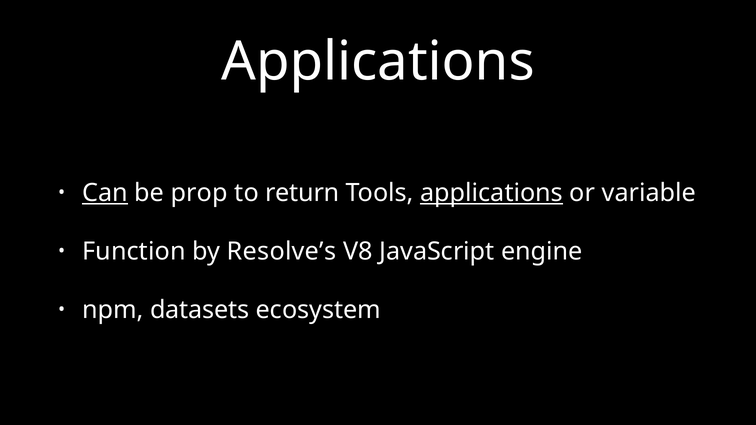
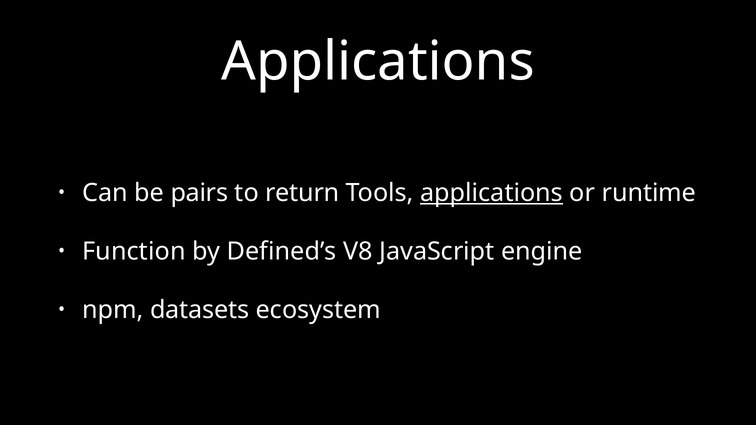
Can underline: present -> none (105, 193)
prop: prop -> pairs (199, 193)
variable: variable -> runtime (649, 193)
Resolve’s: Resolve’s -> Defined’s (282, 252)
